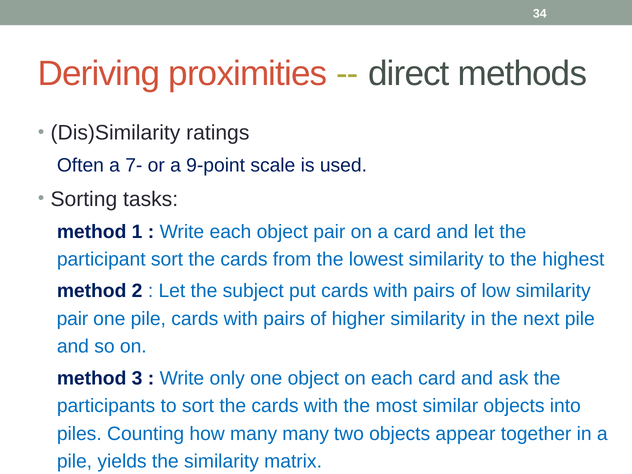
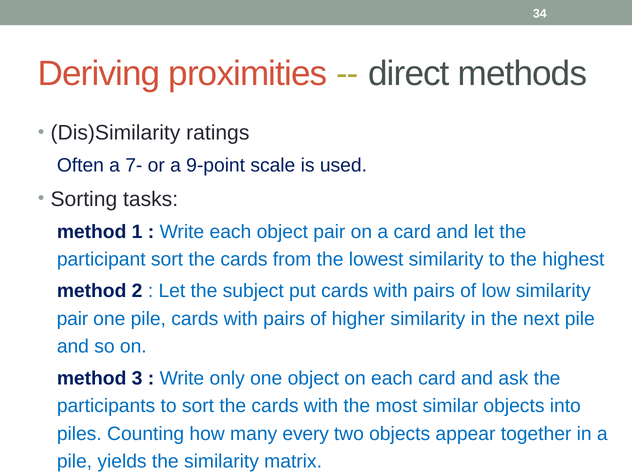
many many: many -> every (306, 434)
